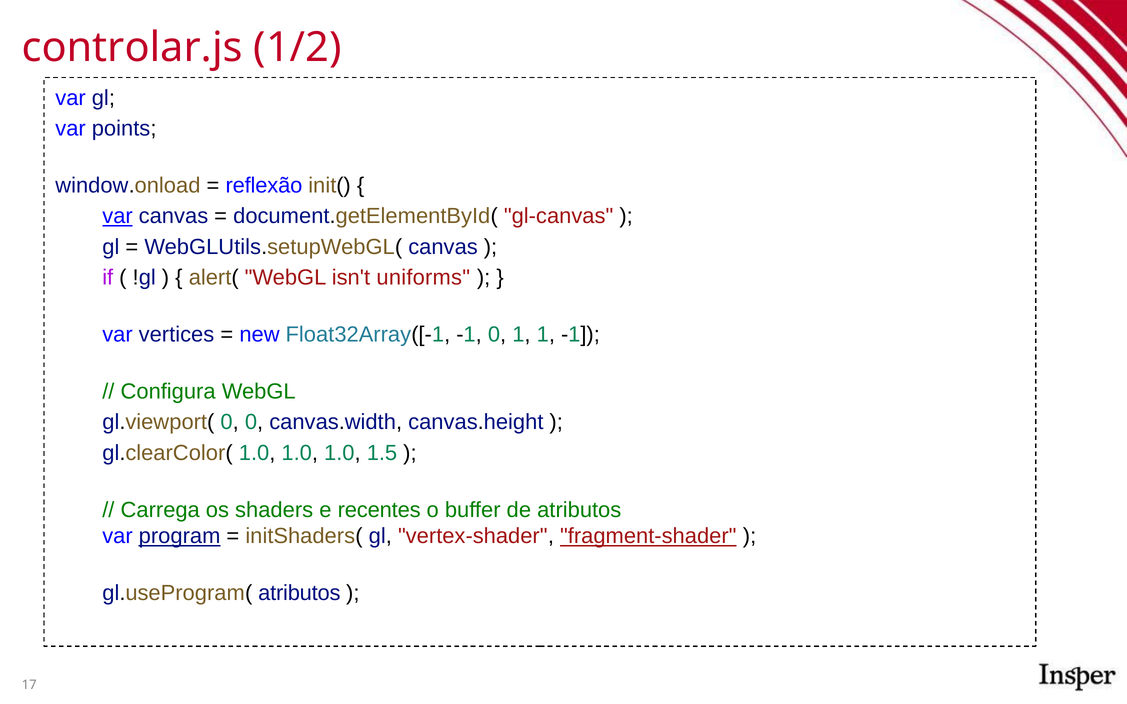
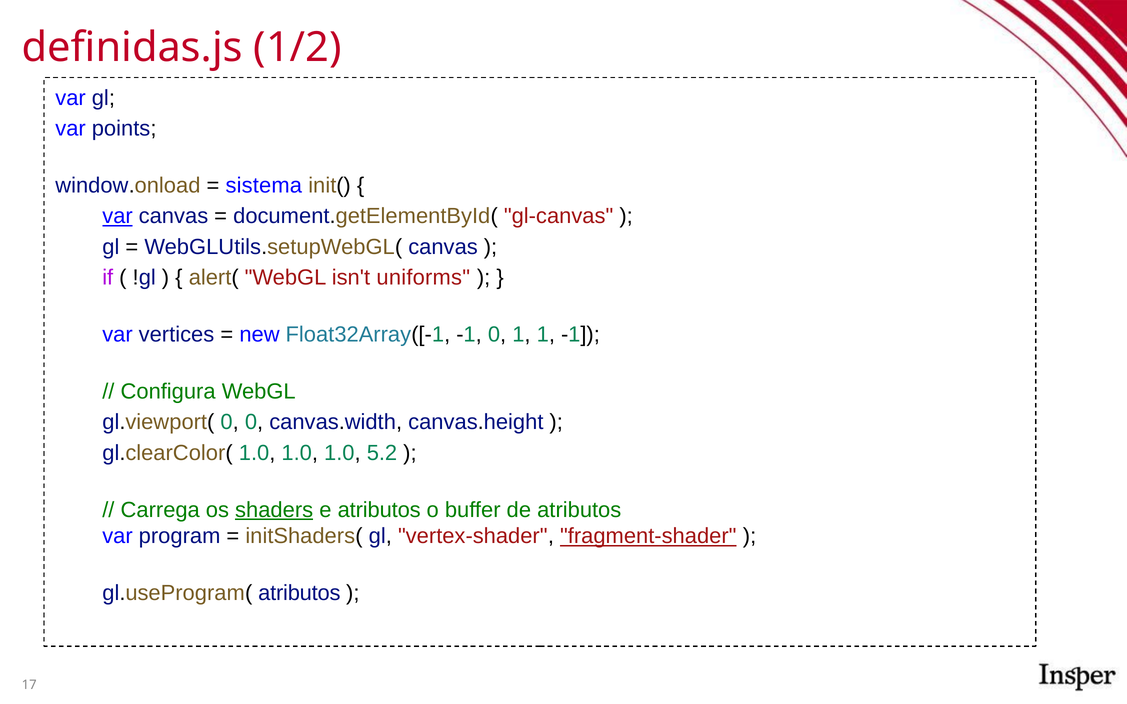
controlar.js: controlar.js -> definidas.js (132, 48)
reflexão: reflexão -> sistema (264, 186)
1.5: 1.5 -> 5.2 (382, 453)
shaders underline: none -> present (274, 510)
e recentes: recentes -> atributos (379, 510)
program underline: present -> none (180, 537)
